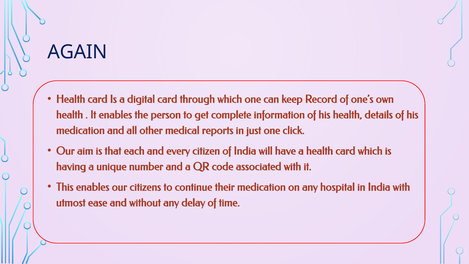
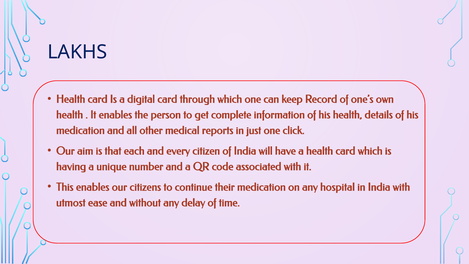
AGAIN: AGAIN -> LAKHS (77, 52)
